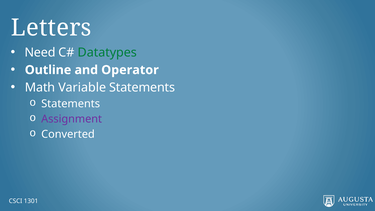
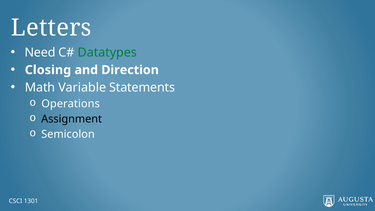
Outline: Outline -> Closing (48, 70)
Operator: Operator -> Direction (130, 70)
Statements: Statements -> Operations (71, 104)
Assignment colour: purple -> black (72, 119)
Converted: Converted -> Semicolon (68, 134)
